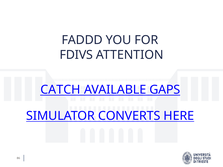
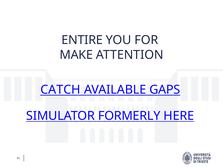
FADDD: FADDD -> ENTIRE (82, 40)
FDIVS: FDIVS -> MAKE (76, 55)
CONVERTS: CONVERTS -> FORMERLY (129, 116)
